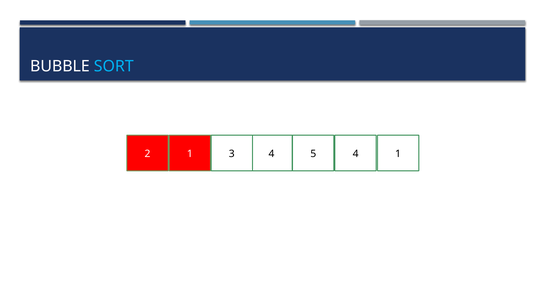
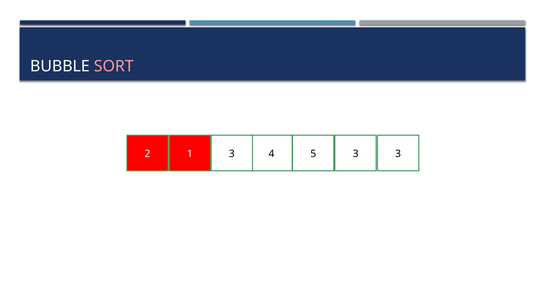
SORT colour: light blue -> pink (114, 66)
4 4: 4 -> 3 (356, 154)
3 1: 1 -> 3 (398, 154)
